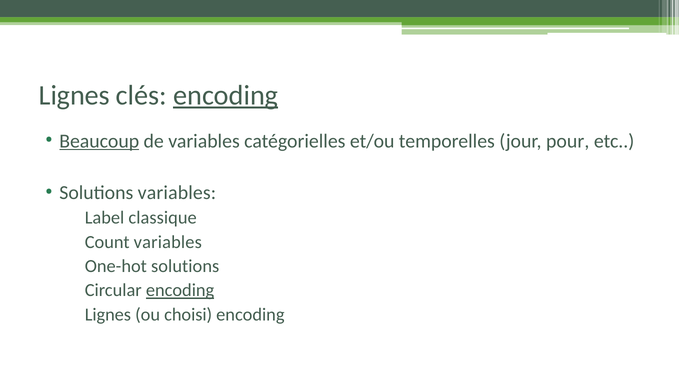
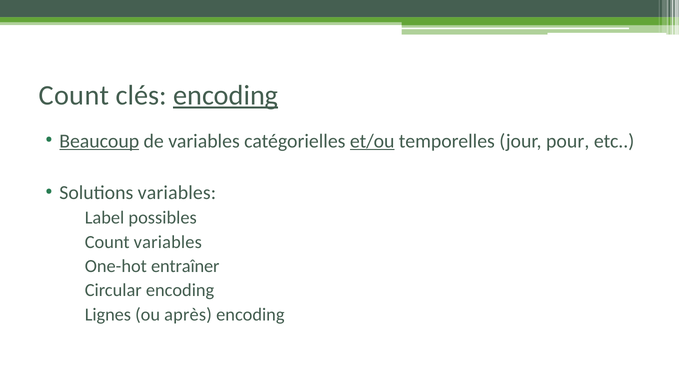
Lignes: Lignes -> Count (74, 95)
et/ou underline: none -> present (372, 141)
classique: classique -> possibles (163, 218)
One-hot solutions: solutions -> entraîner (185, 266)
encoding underline: present -> none (180, 290)
choisi: choisi -> après (188, 315)
